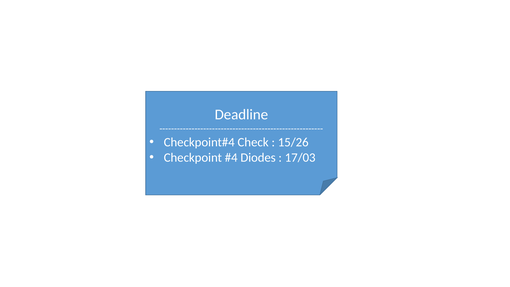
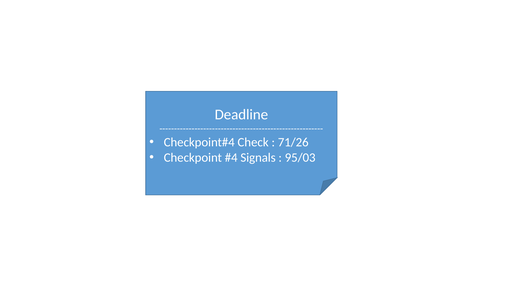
15/26: 15/26 -> 71/26 (293, 142)
Diodes: Diodes -> Signals (258, 158)
17/03: 17/03 -> 95/03 (300, 158)
